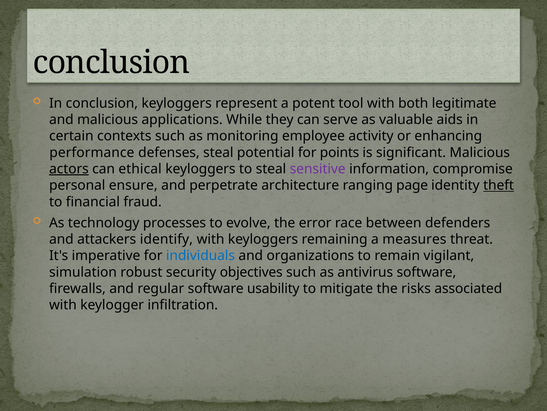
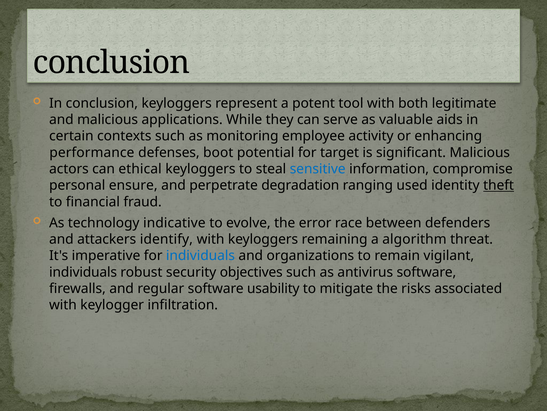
defenses steal: steal -> boot (218, 152)
points: points -> target (340, 152)
actors underline: present -> none (69, 169)
sensitive colour: purple -> blue (318, 169)
architecture: architecture -> degradation (300, 185)
page: page -> used (412, 185)
processes: processes -> indicative (174, 222)
measures: measures -> algorithm (414, 239)
simulation: simulation -> individuals (83, 272)
